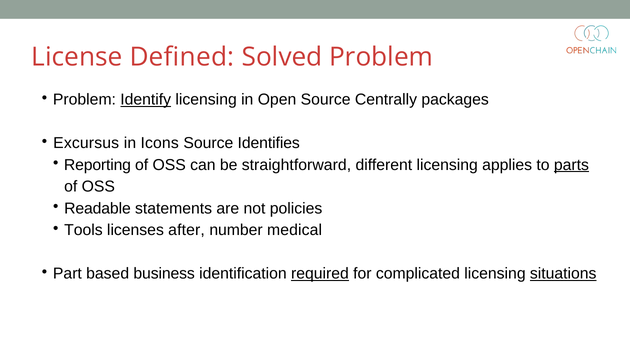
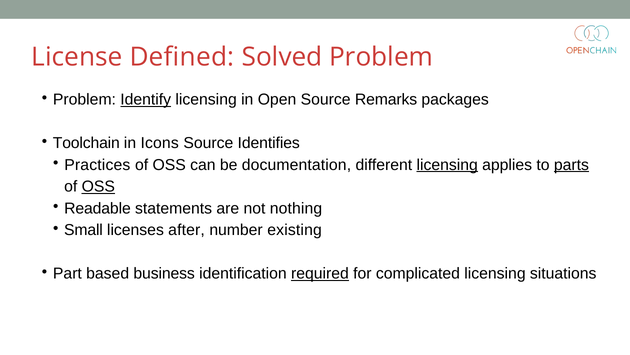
Centrally: Centrally -> Remarks (386, 99)
Excursus: Excursus -> Toolchain (86, 143)
Reporting: Reporting -> Practices (97, 165)
straightforward: straightforward -> documentation (296, 165)
licensing underline: none -> present (447, 165)
OSS underline: none -> present (98, 186)
policies: policies -> nothing (296, 208)
Tools: Tools -> Small (83, 230)
medical: medical -> existing (295, 230)
situations underline: present -> none (563, 273)
